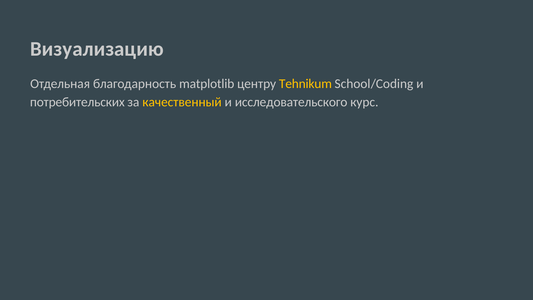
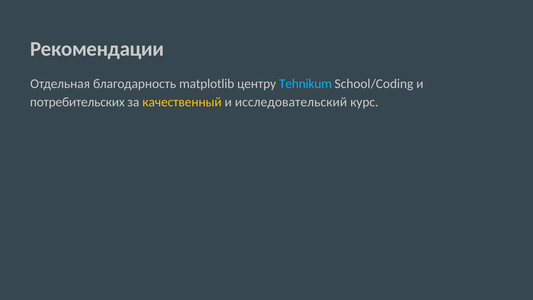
Визуализацию: Визуализацию -> Рекомендации (97, 49)
Tehnikum colour: yellow -> light blue (305, 84)
исследовательского: исследовательского -> исследовательский (291, 102)
